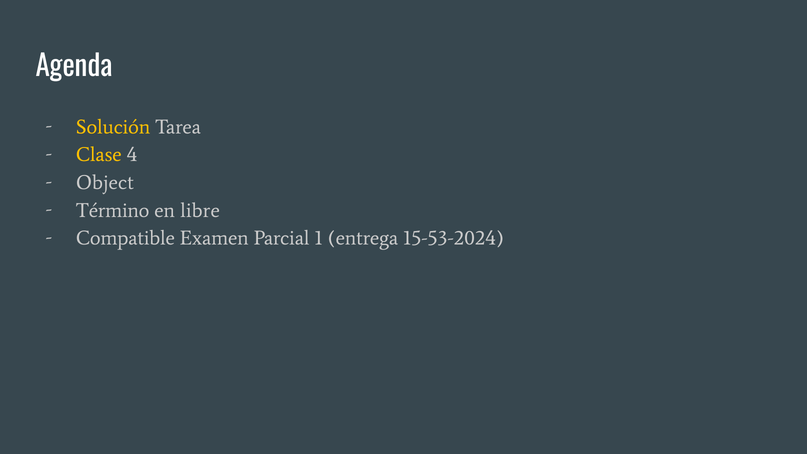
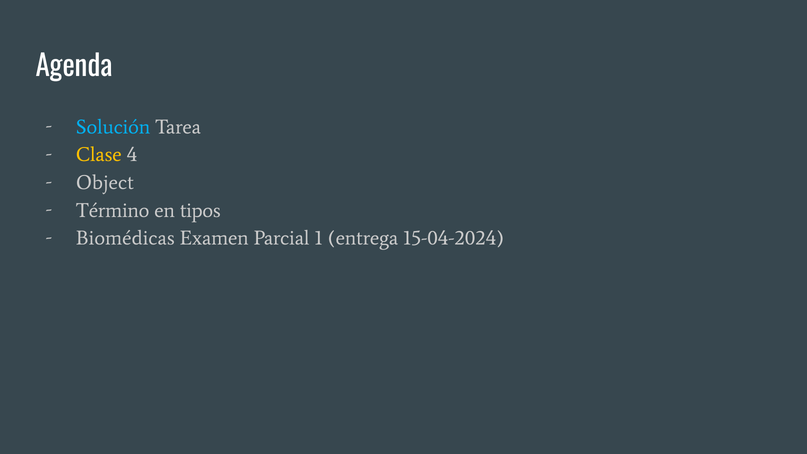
Solución colour: yellow -> light blue (113, 127)
libre: libre -> tipos (200, 210)
Compatible: Compatible -> Biomédicas (125, 238)
15-53-2024: 15-53-2024 -> 15-04-2024 (454, 238)
